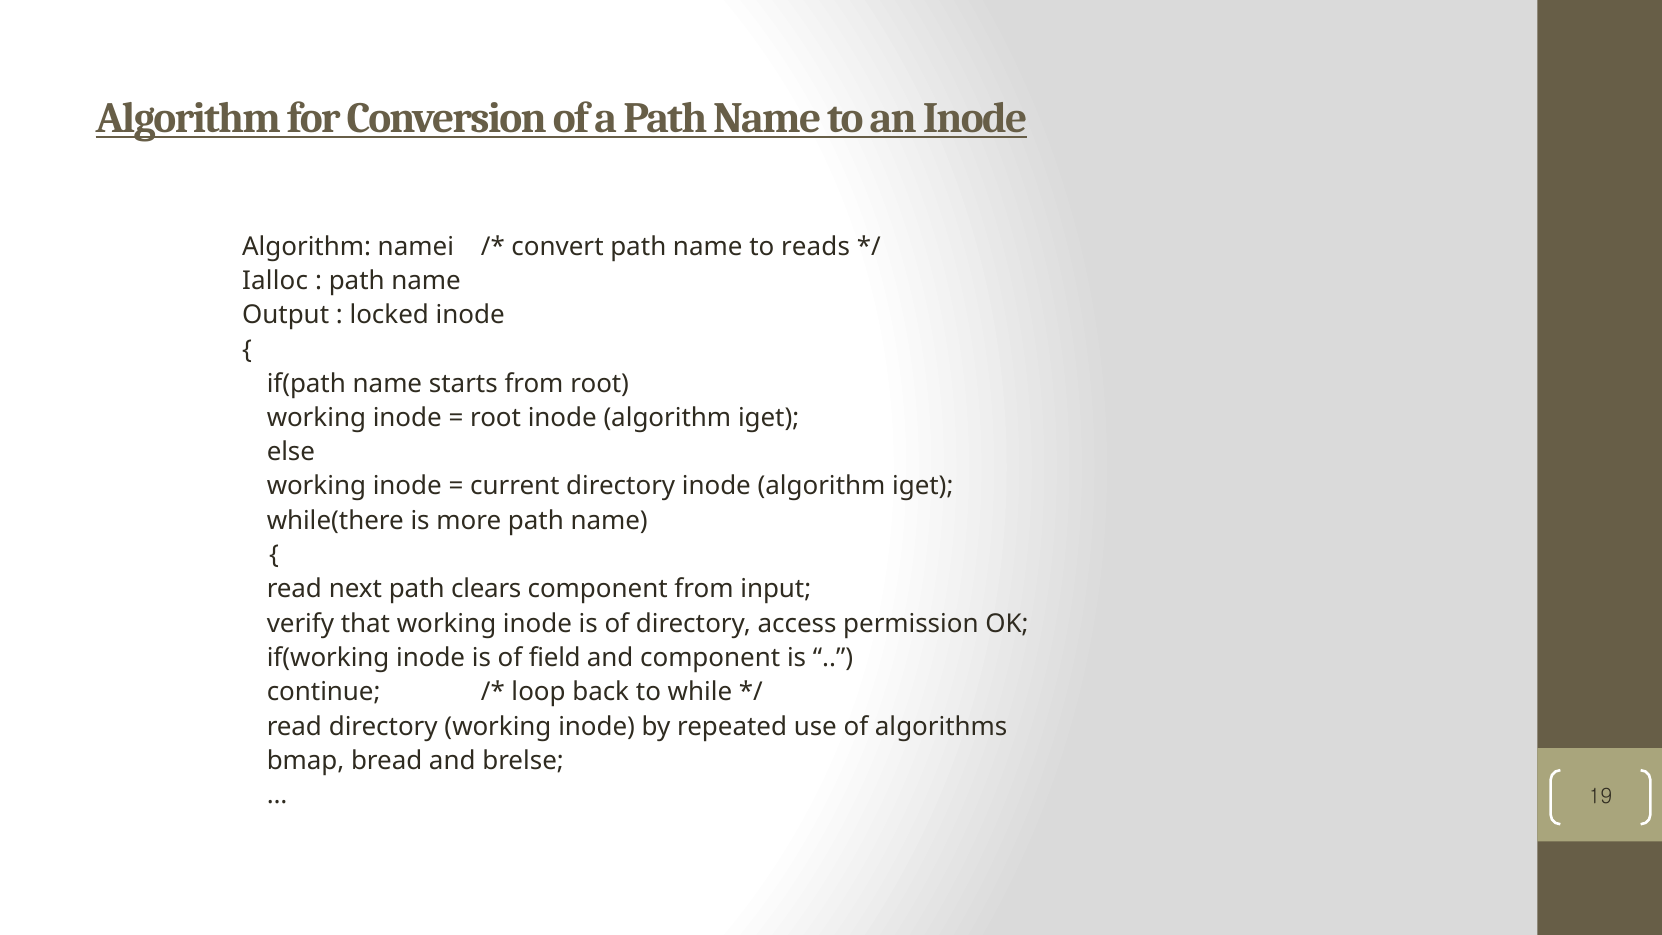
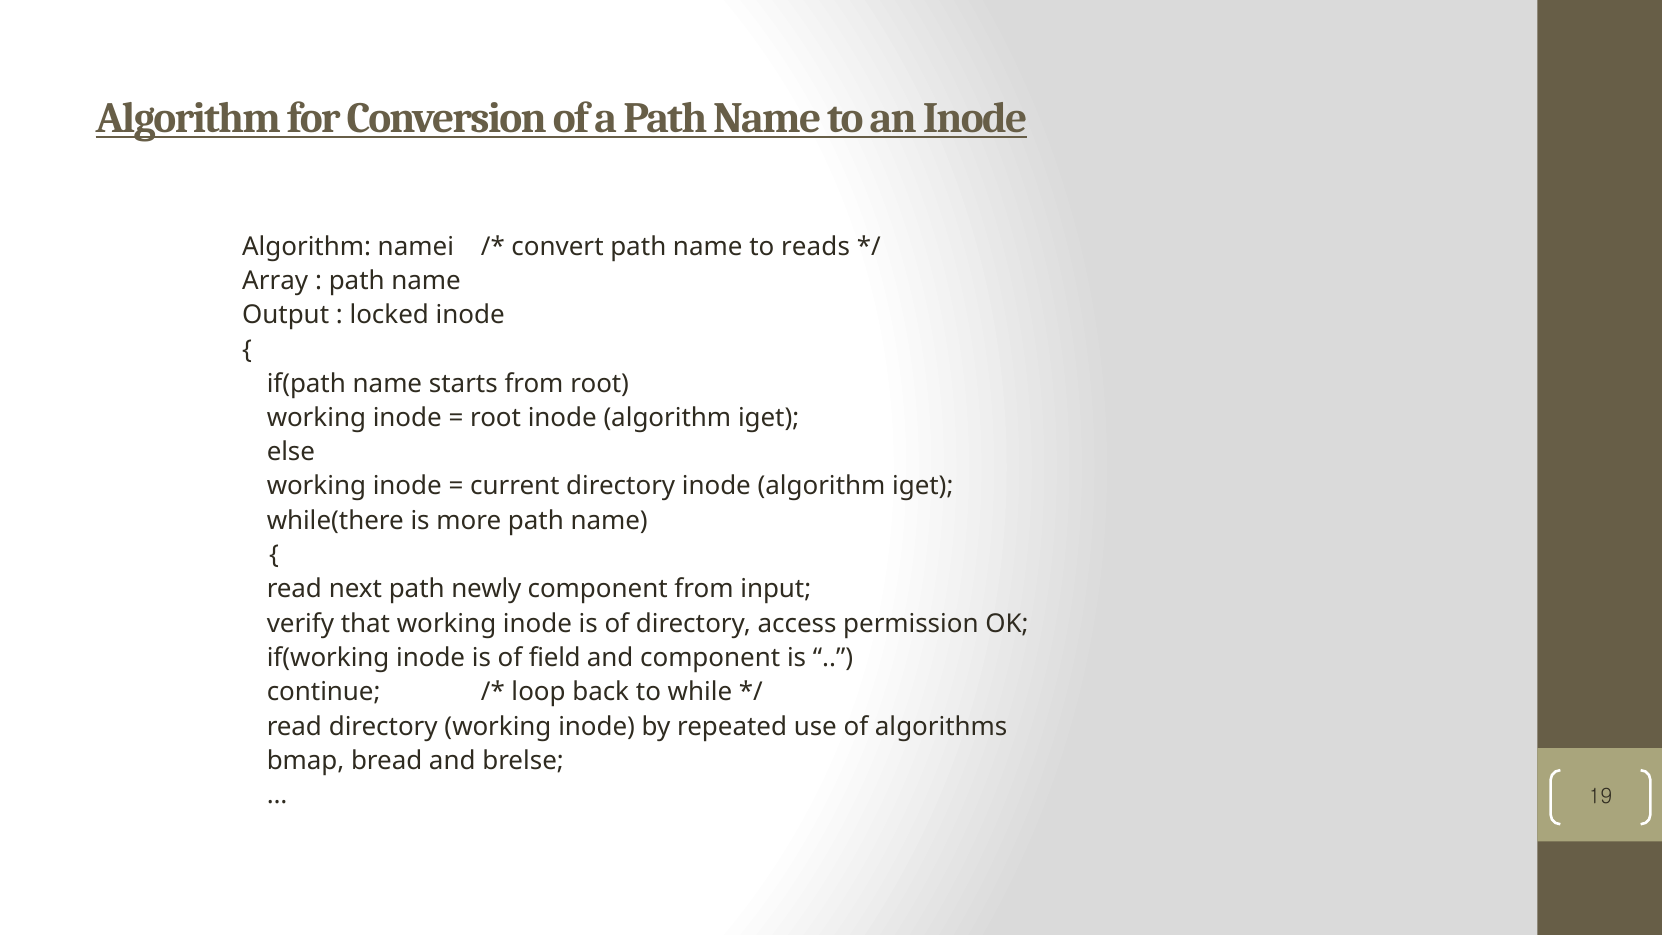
Ialloc: Ialloc -> Array (275, 281)
clears: clears -> newly (486, 589)
